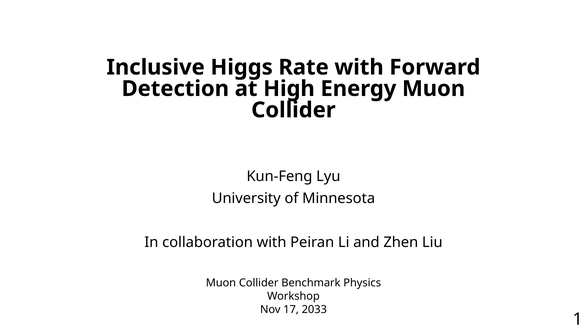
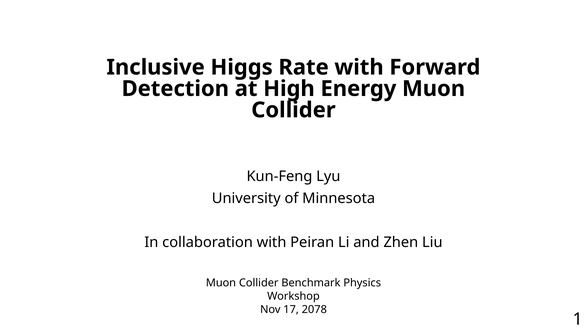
2033: 2033 -> 2078 (314, 310)
